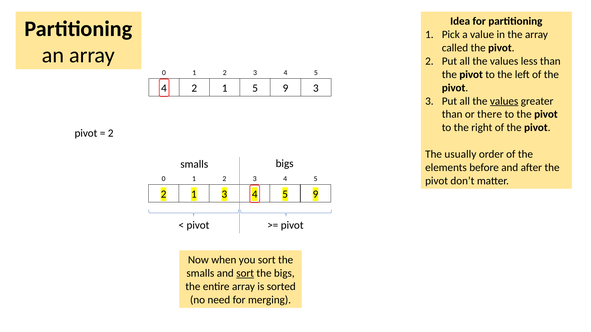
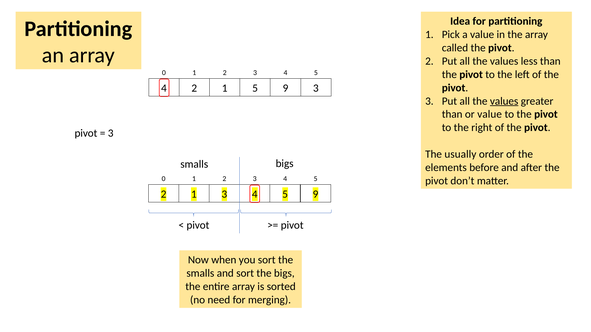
or there: there -> value (490, 114)
2: 2 -> 3 (111, 133)
sort underline: present -> none (245, 274)
